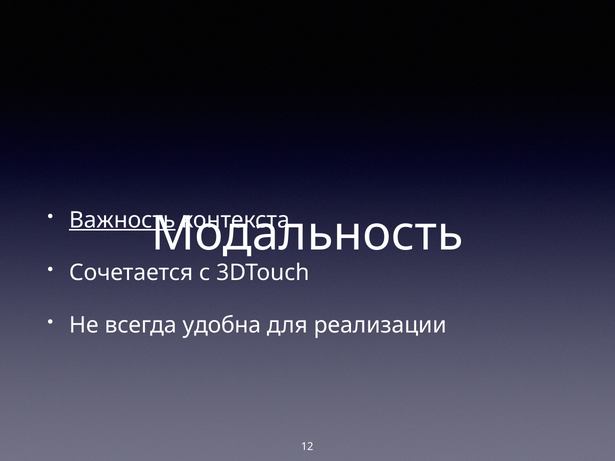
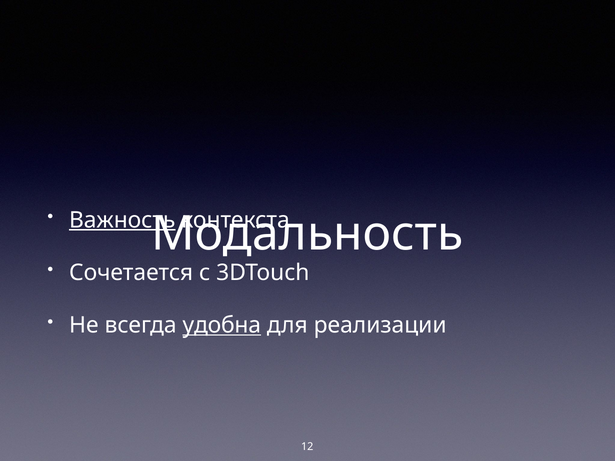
удобна underline: none -> present (222, 325)
